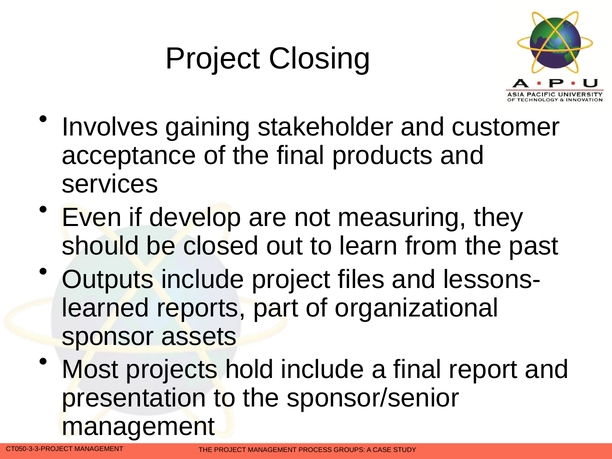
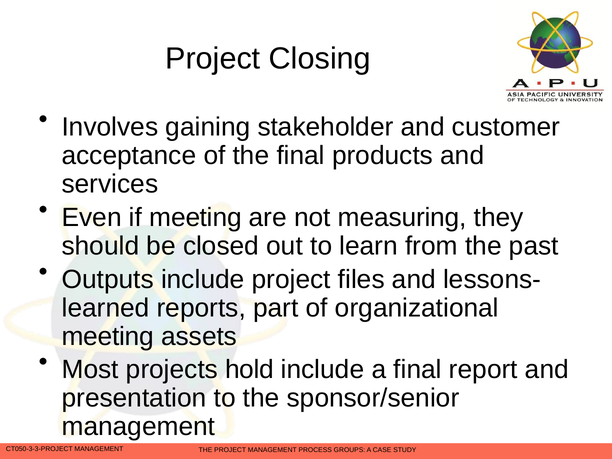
if develop: develop -> meeting (196, 218)
sponsor: sponsor -> meeting (108, 336)
